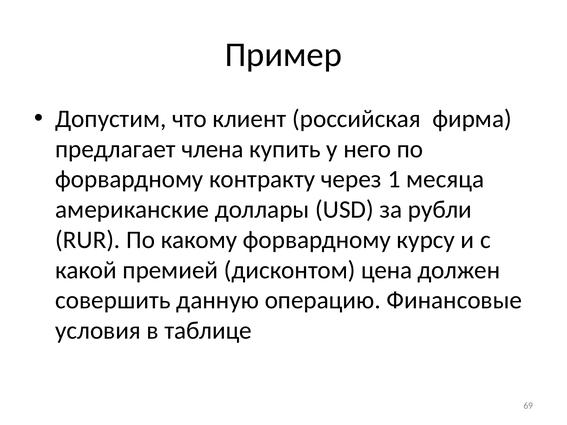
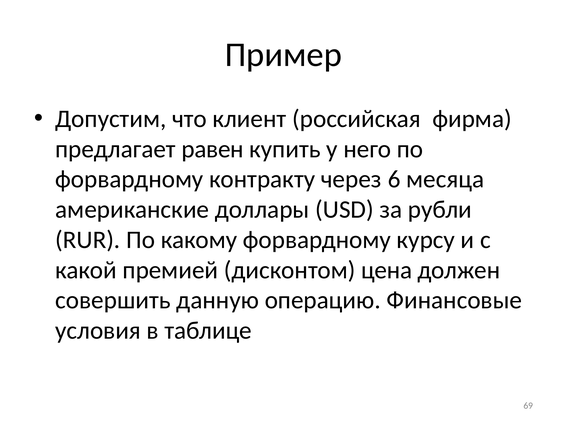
члена: члена -> равен (213, 149)
1: 1 -> 6 (394, 179)
